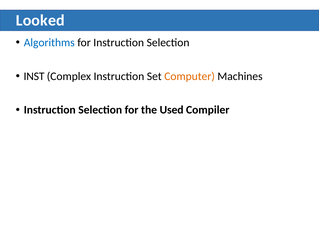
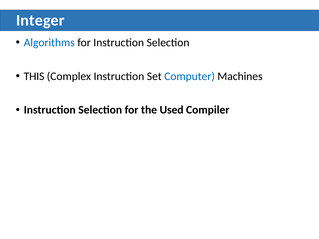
Looked: Looked -> Integer (40, 20)
INST: INST -> THIS (34, 76)
Computer colour: orange -> blue (190, 76)
